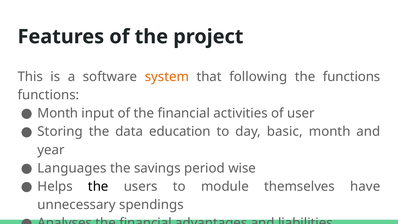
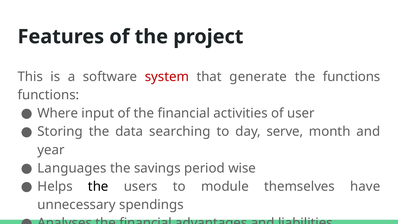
system colour: orange -> red (167, 77)
following: following -> generate (258, 77)
Month: Month -> Where (58, 113)
education: education -> searching (180, 131)
basic: basic -> serve (285, 131)
